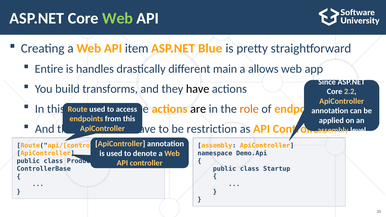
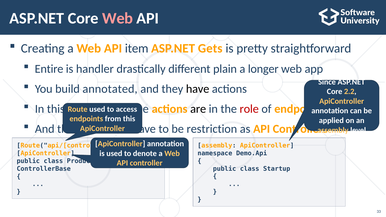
Web colour: light green -> pink (118, 18)
Blue: Blue -> Gets (210, 48)
handles: handles -> handler (95, 69)
main: main -> plain (225, 69)
allows: allows -> longer (263, 69)
transforms: transforms -> annotated (110, 89)
role colour: orange -> red (249, 109)
